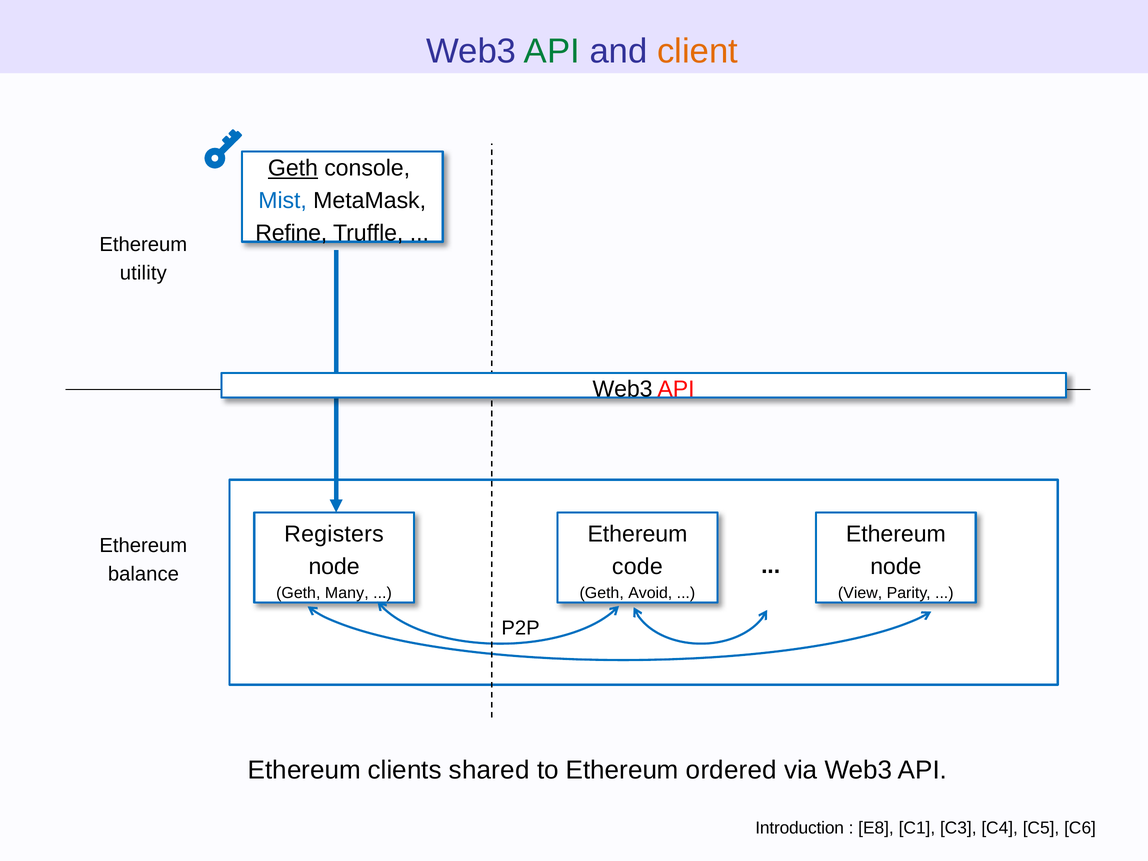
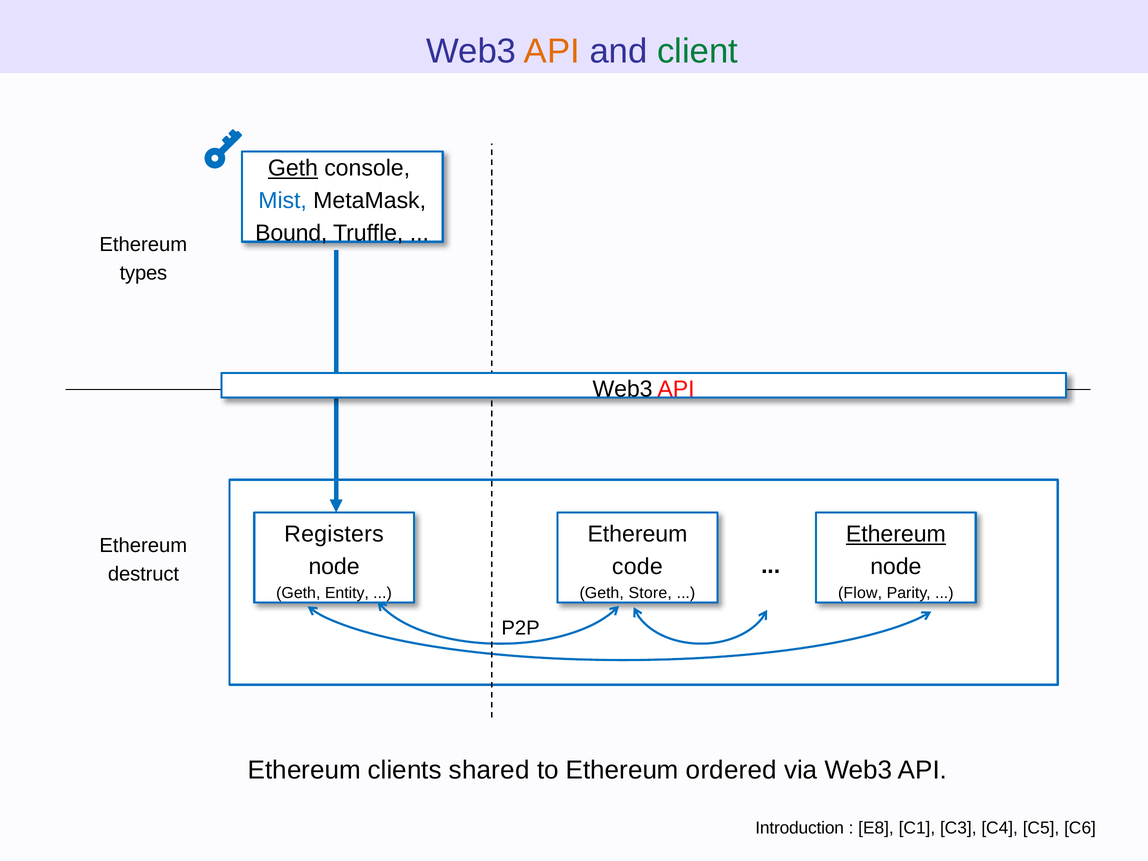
API colour: green -> orange (552, 51)
client colour: orange -> green (697, 51)
Refine: Refine -> Bound (291, 233)
utility: utility -> types (143, 273)
Ethereum underline: none -> present (896, 534)
balance: balance -> destruct (143, 574)
Many: Many -> Entity (347, 593)
Avoid: Avoid -> Store (650, 593)
View: View -> Flow (860, 593)
